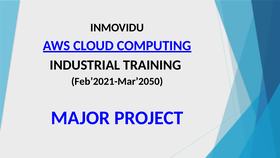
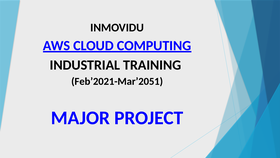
Feb’2021-Mar’2050: Feb’2021-Mar’2050 -> Feb’2021-Mar’2051 (117, 81)
